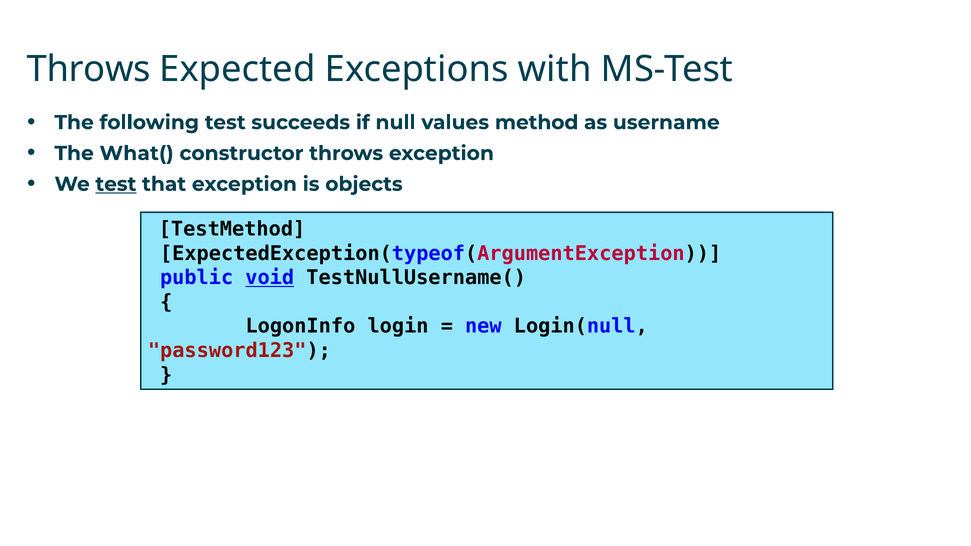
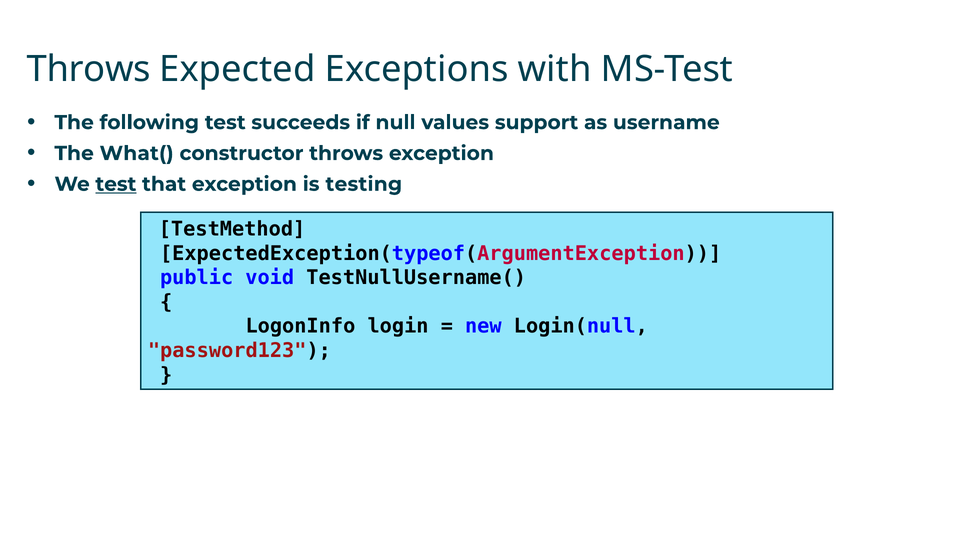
method: method -> support (537, 123)
objects: objects -> testing (364, 184)
void underline: present -> none (270, 278)
